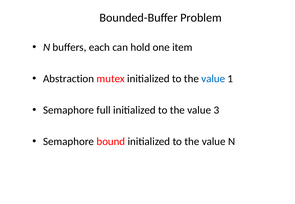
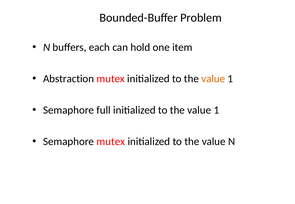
value colour: blue -> orange (213, 79)
3: 3 -> 1 (216, 110)
Semaphore bound: bound -> mutex (111, 142)
